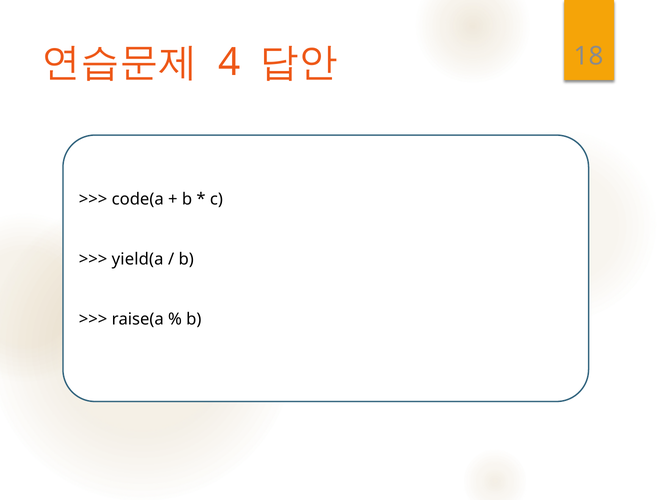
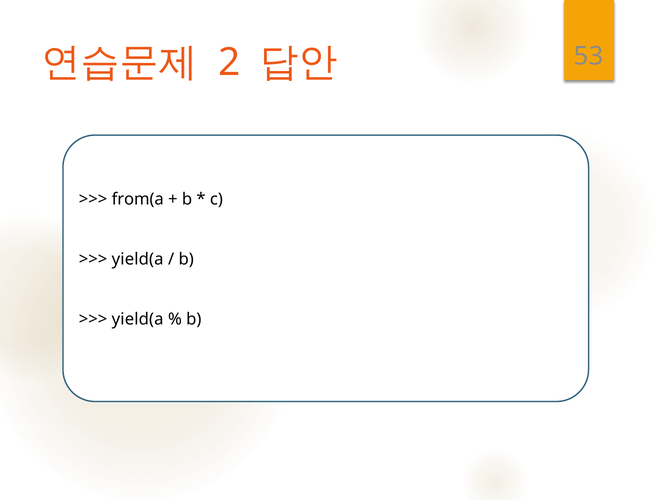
4: 4 -> 2 (229, 62)
18: 18 -> 53 (589, 56)
code(a: code(a -> from(a (138, 199)
raise(a: raise(a -> yield(a (138, 319)
